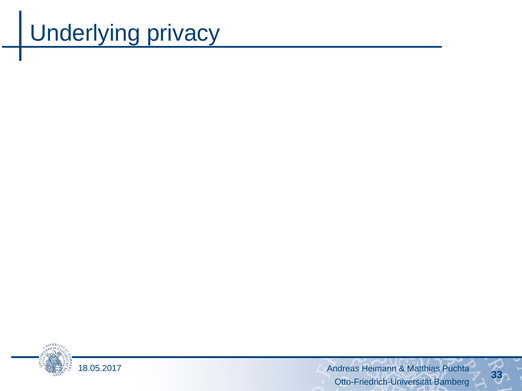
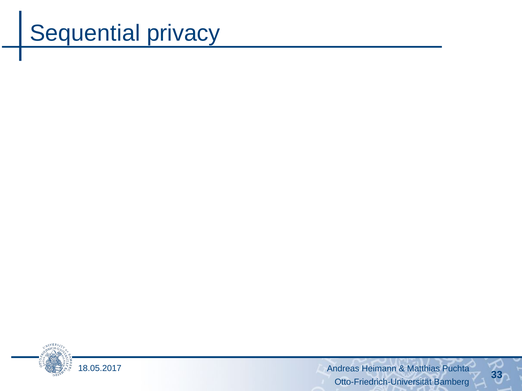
Underlying: Underlying -> Sequential (85, 33)
